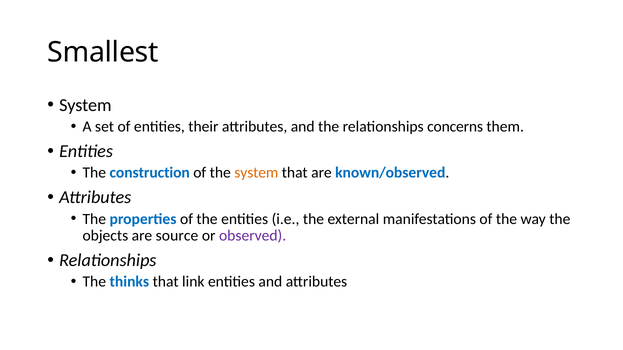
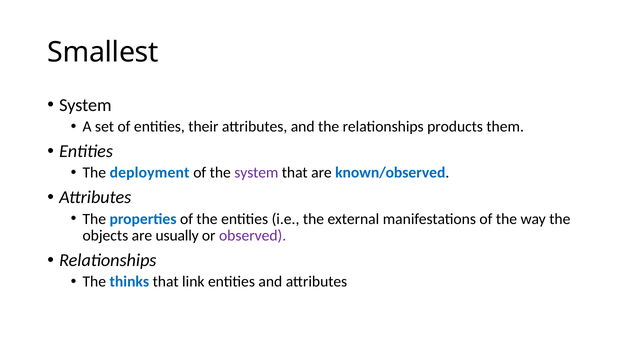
concerns: concerns -> products (455, 127)
construction: construction -> deployment (150, 173)
system colour: orange -> purple (256, 173)
source: source -> usually (177, 236)
